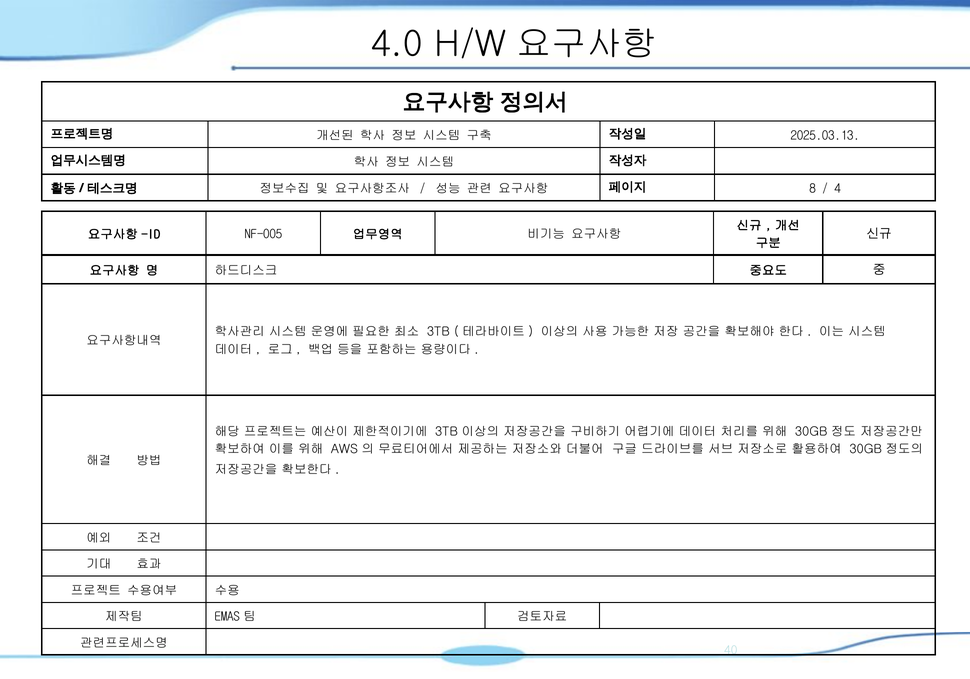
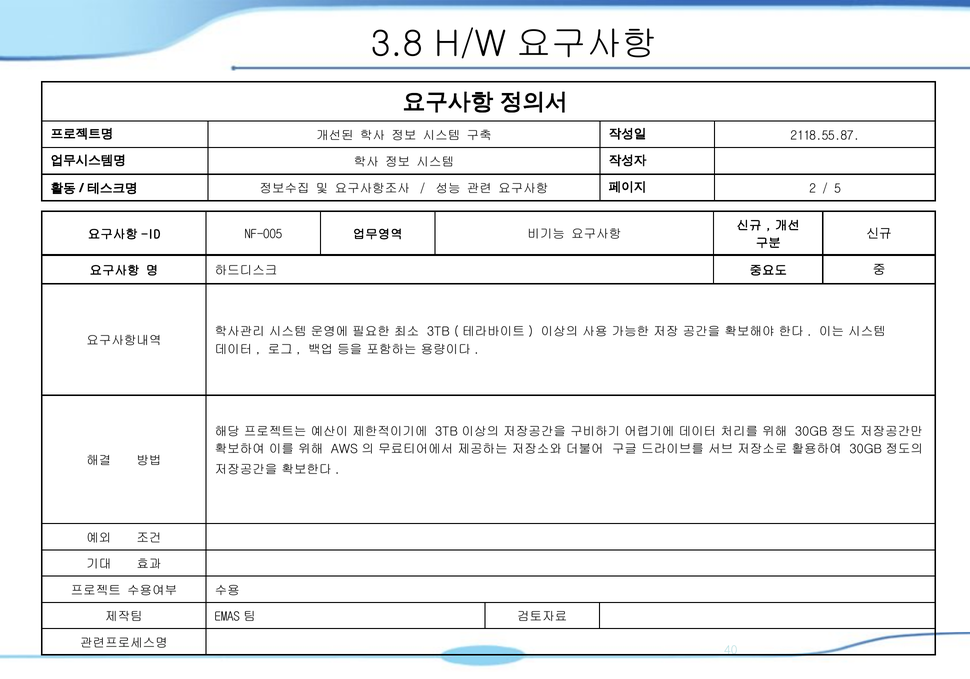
4.0: 4.0 -> 3.8 (397, 44)
2025.03.13: 2025.03.13 -> 2118.55.87 (825, 136)
8: 8 -> 2 (813, 189)
4: 4 -> 5 (838, 189)
